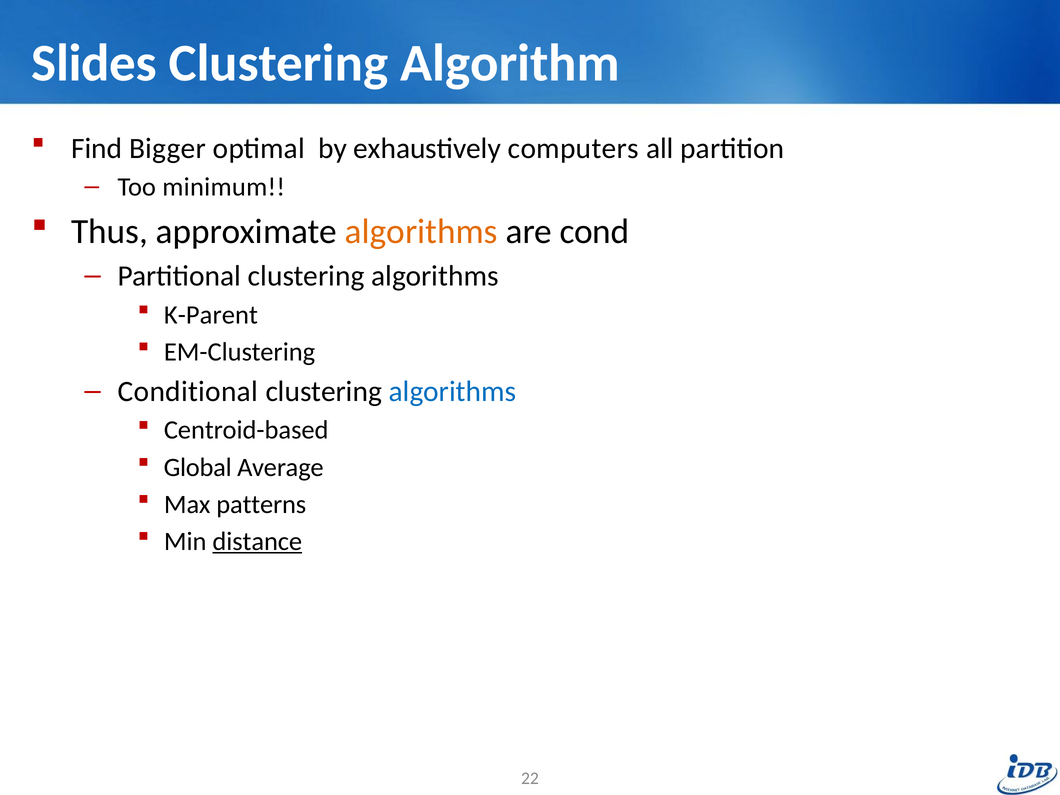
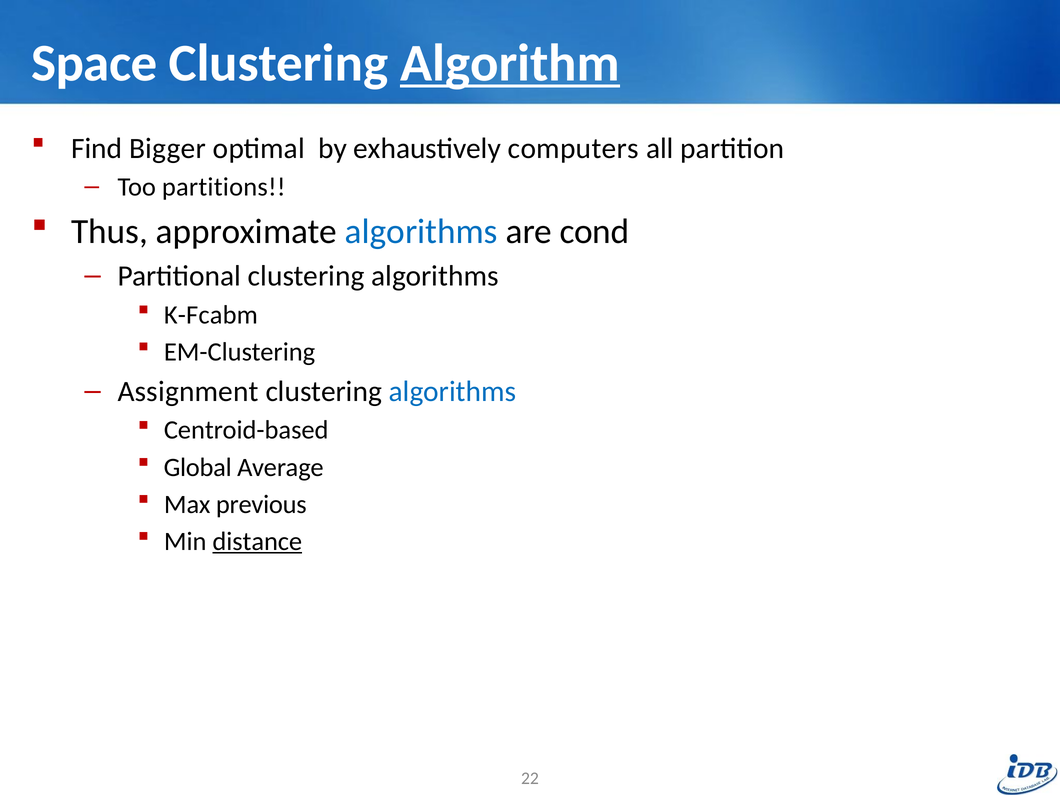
Slides: Slides -> Space (94, 63)
Algorithm underline: none -> present (510, 63)
minimum: minimum -> partitions (224, 187)
algorithms colour: orange -> blue (421, 232)
K-Parent: K-Parent -> K-Fcabm (211, 315)
Conditional: Conditional -> Assignment (188, 392)
patterns: patterns -> previous (261, 504)
